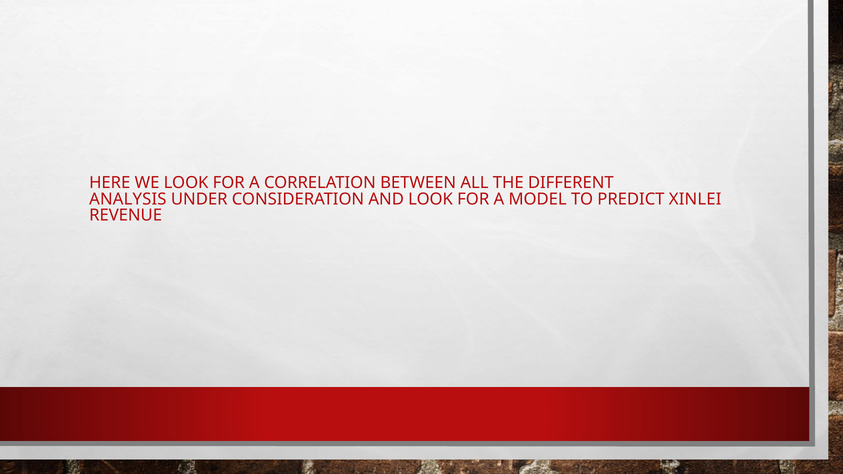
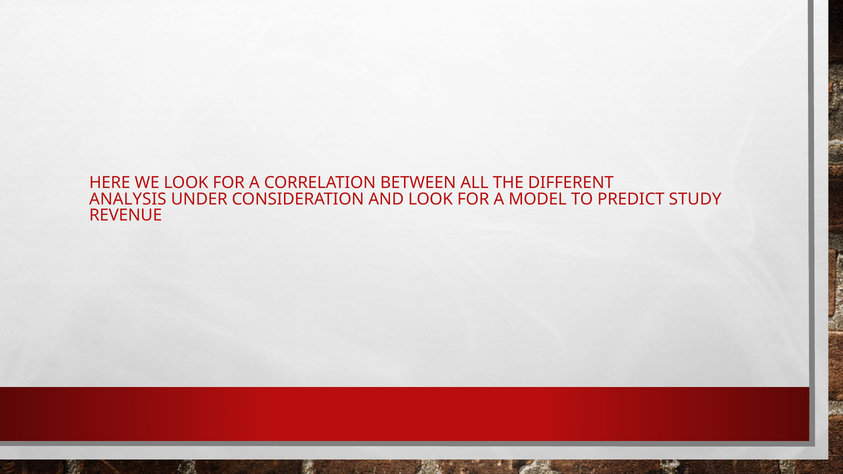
XINLEI: XINLEI -> STUDY (695, 199)
